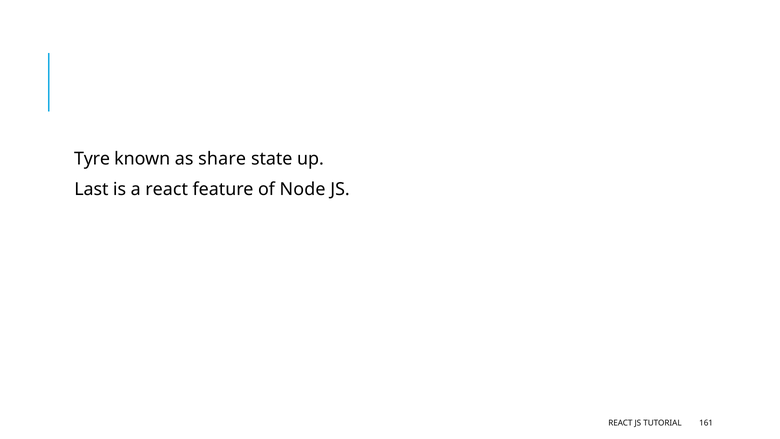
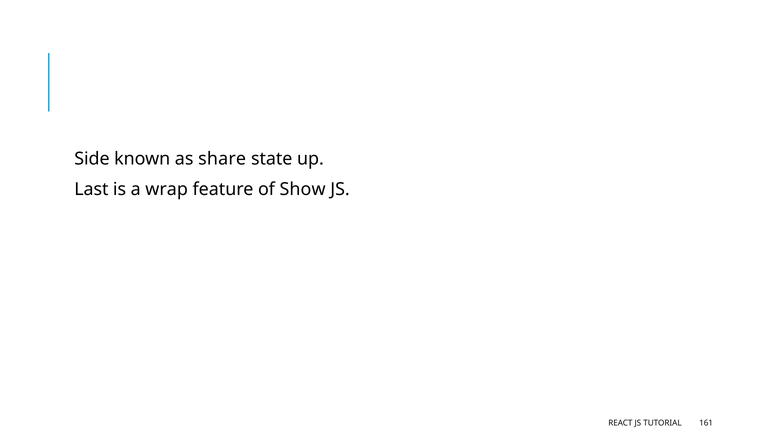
Tyre: Tyre -> Side (92, 159)
a react: react -> wrap (167, 189)
Node: Node -> Show (303, 189)
